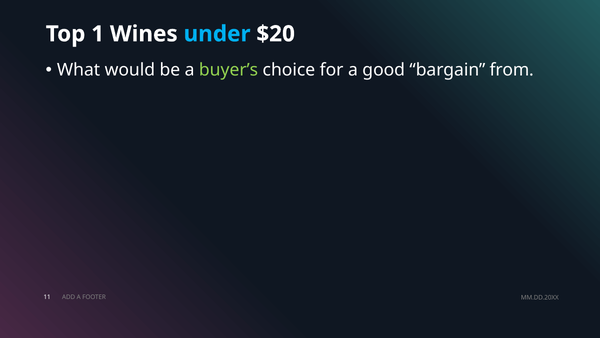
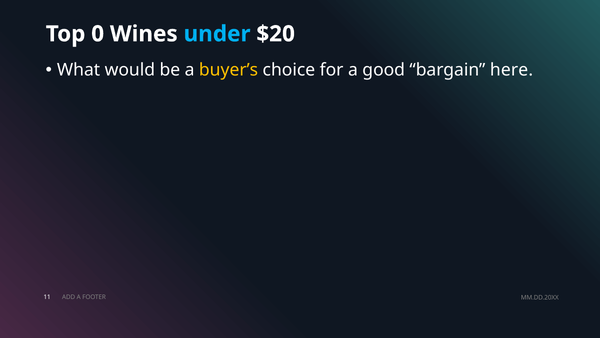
1: 1 -> 0 (98, 34)
buyer’s colour: light green -> yellow (229, 70)
from: from -> here (512, 70)
